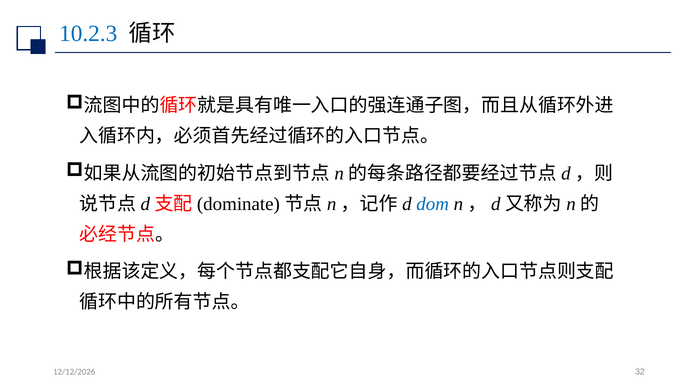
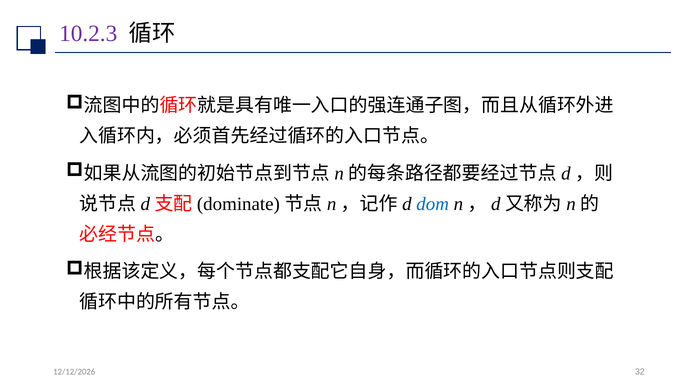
10.2.3 colour: blue -> purple (88, 33)
